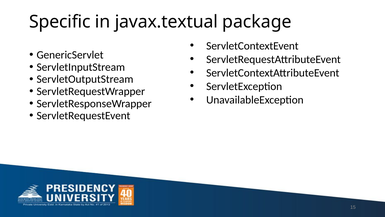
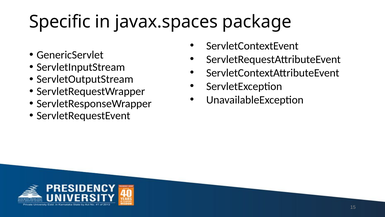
javax.textual: javax.textual -> javax.spaces (166, 22)
